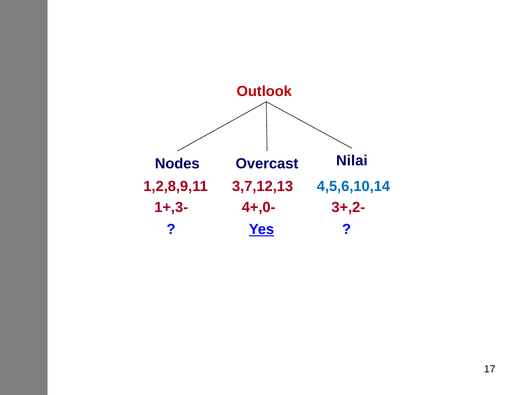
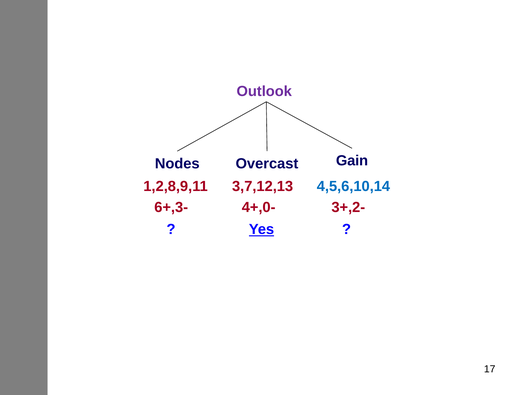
Outlook colour: red -> purple (264, 91)
Nilai: Nilai -> Gain (352, 161)
1+,3-: 1+,3- -> 6+,3- (171, 208)
